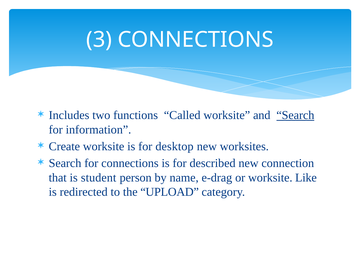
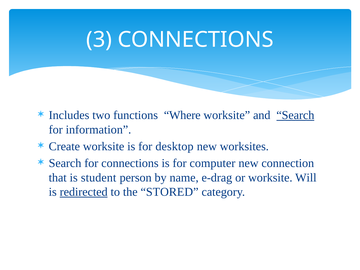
Called: Called -> Where (182, 115)
described: described -> computer (212, 163)
Like: Like -> Will (306, 178)
redirected underline: none -> present (84, 192)
UPLOAD: UPLOAD -> STORED (170, 192)
